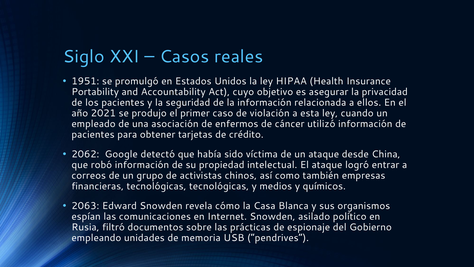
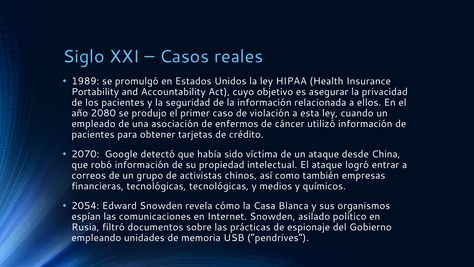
1951: 1951 -> 1989 (85, 81)
2021: 2021 -> 2080 (103, 113)
2062: 2062 -> 2070 (85, 154)
2063: 2063 -> 2054 (85, 206)
